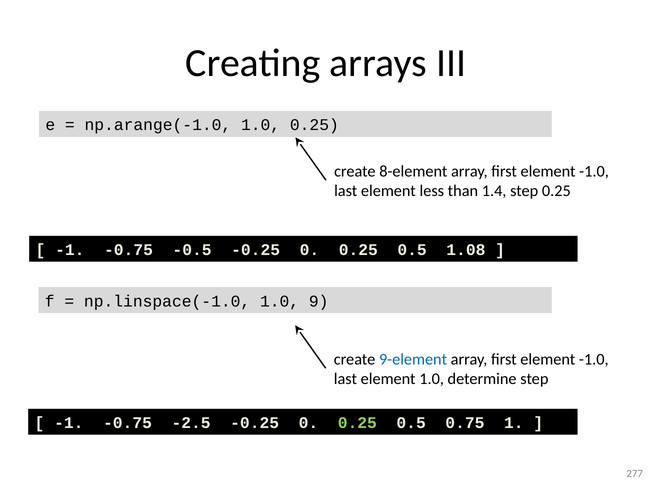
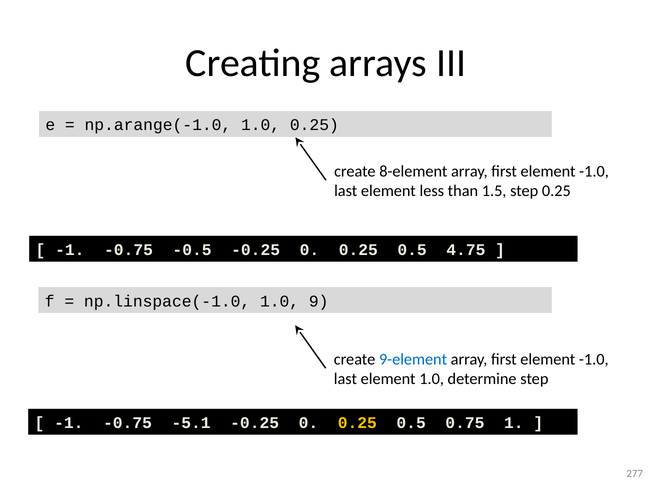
1.4: 1.4 -> 1.5 (494, 191)
1.08: 1.08 -> 4.75 (466, 250)
-2.5: -2.5 -> -5.1 (191, 423)
0.25 colour: light green -> yellow (357, 423)
